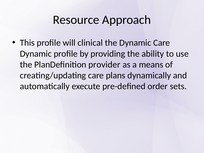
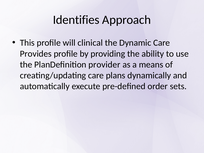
Resource: Resource -> Identifies (76, 20)
Dynamic: Dynamic -> Provides (36, 54)
